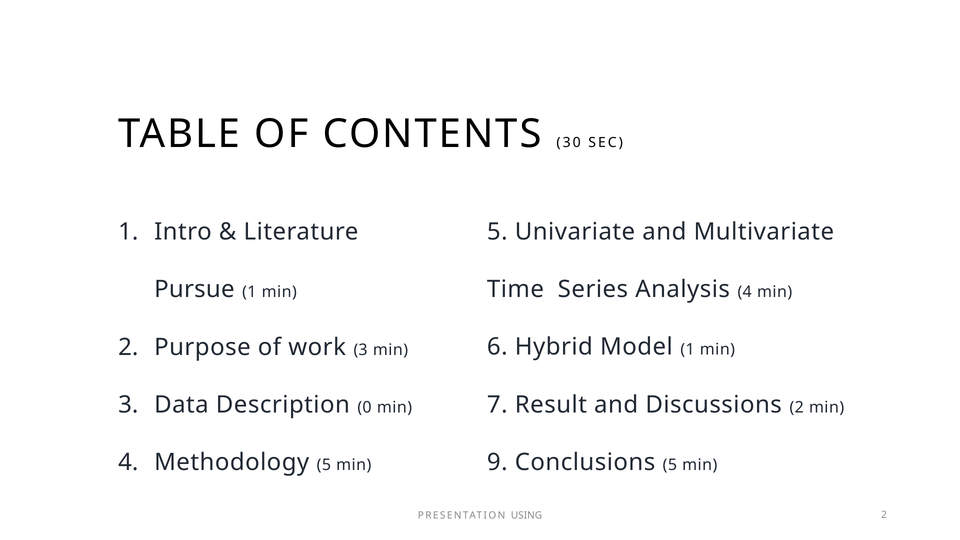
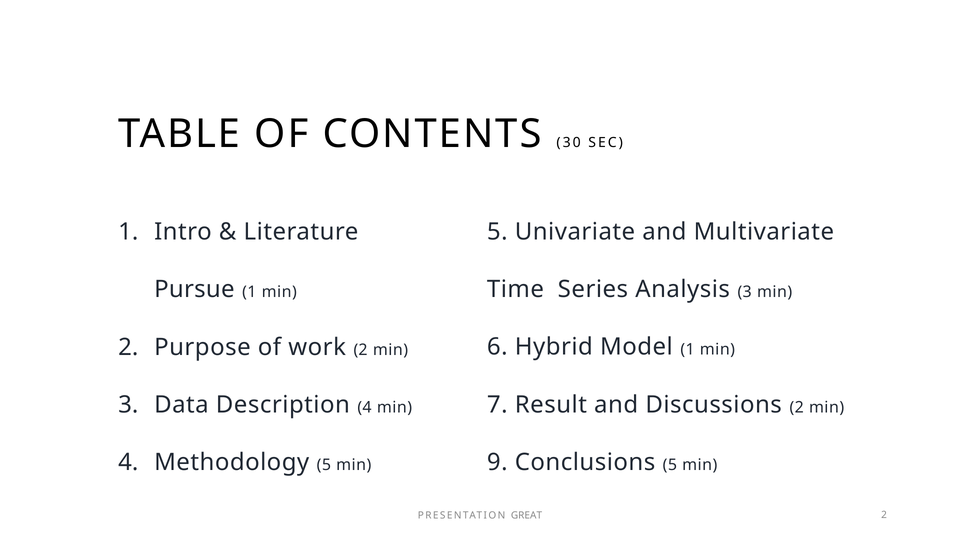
Analysis 4: 4 -> 3 (745, 292)
work 3: 3 -> 2 (361, 350)
Description 0: 0 -> 4 (365, 407)
USING: USING -> GREAT (526, 516)
